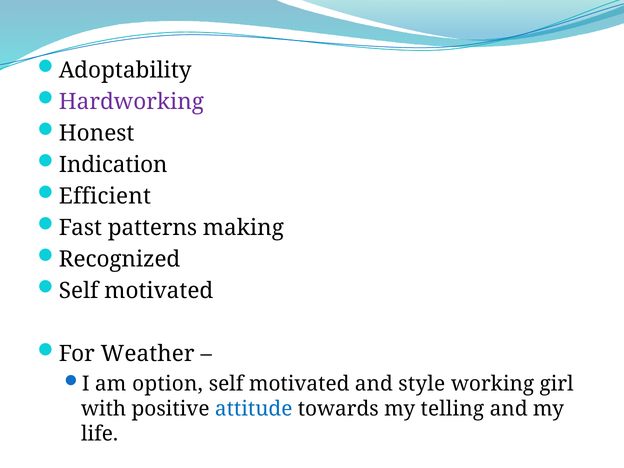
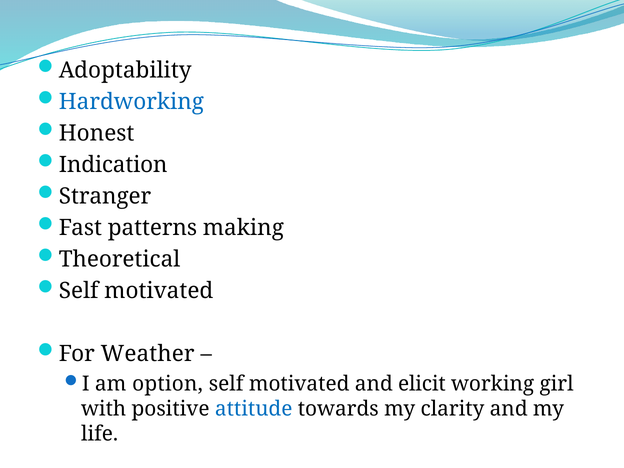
Hardworking colour: purple -> blue (131, 102)
Efficient: Efficient -> Stranger (105, 196)
Recognized: Recognized -> Theoretical (120, 259)
style: style -> elicit (422, 384)
telling: telling -> clarity (452, 409)
